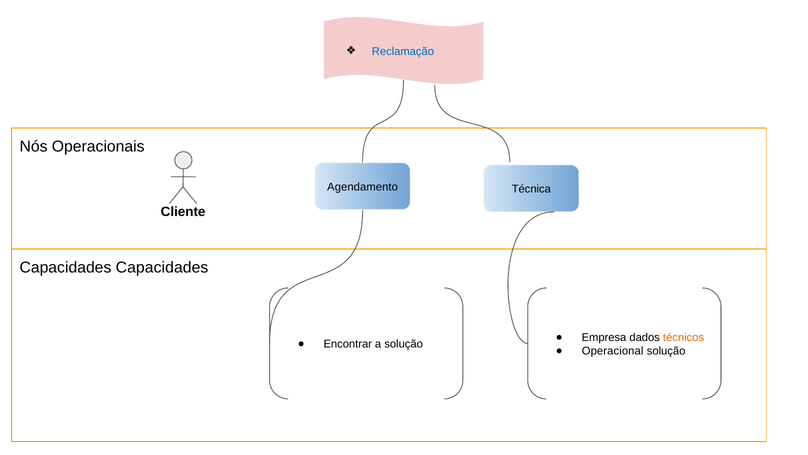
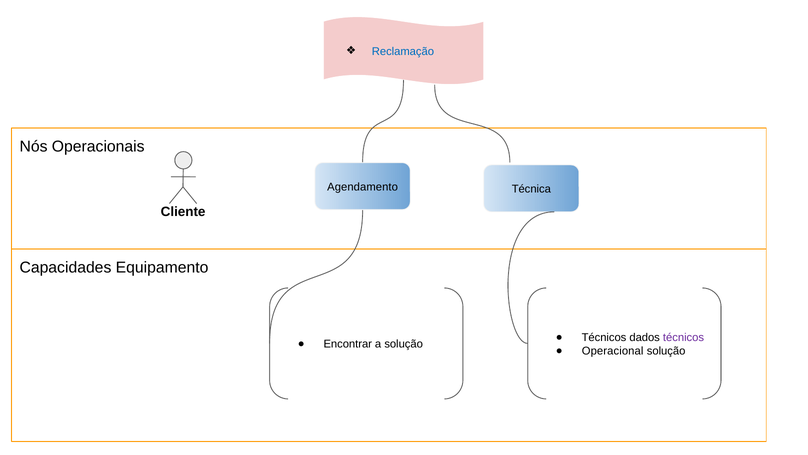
Capacidades Capacidades: Capacidades -> Equipamento (162, 267)
Empresa: Empresa -> Técnicos (604, 337)
técnicos colour: orange -> purple (684, 337)
